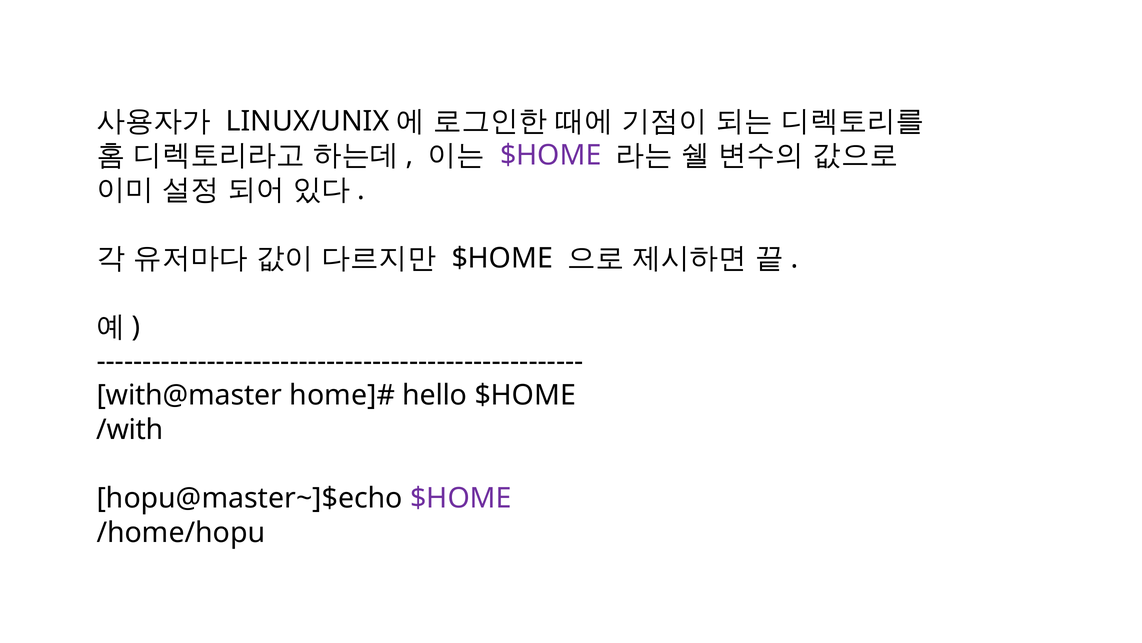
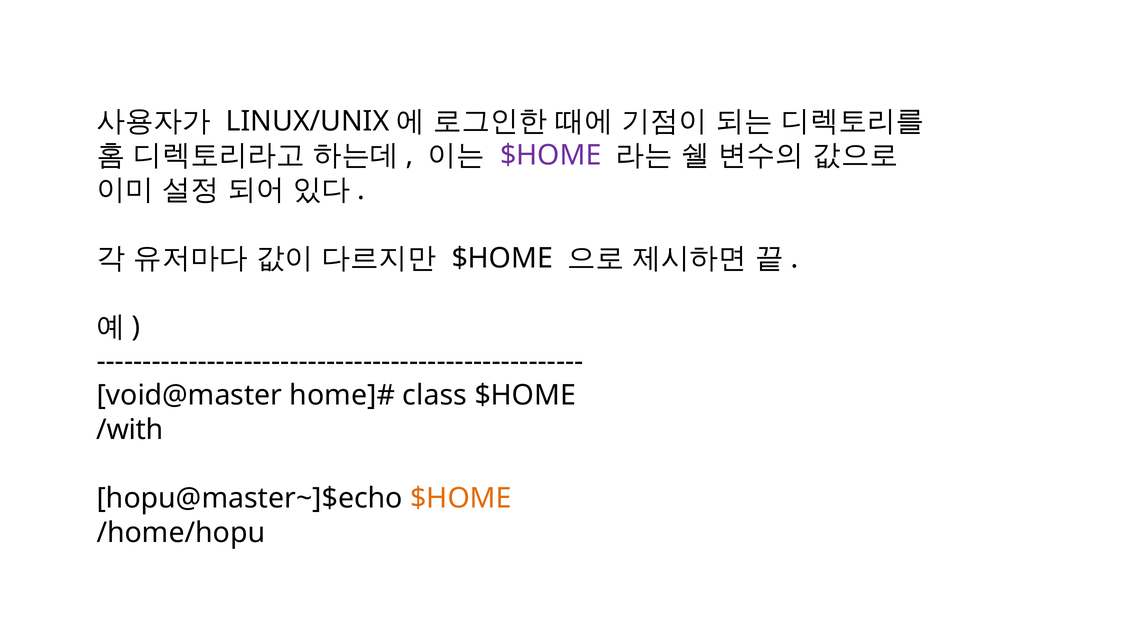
with@master: with@master -> void@master (189, 395)
hello: hello -> class (435, 395)
$HOME colour: purple -> orange (461, 498)
